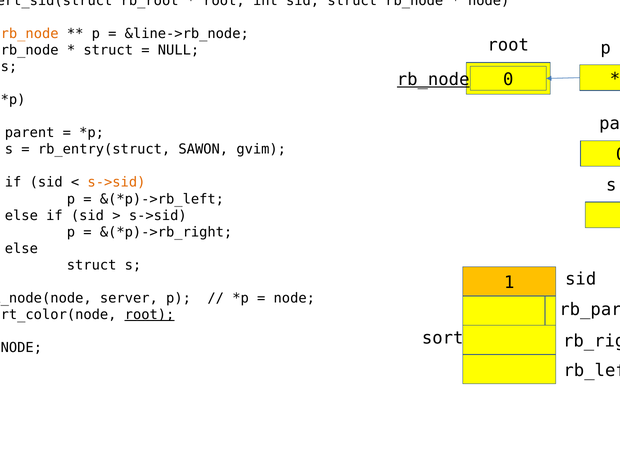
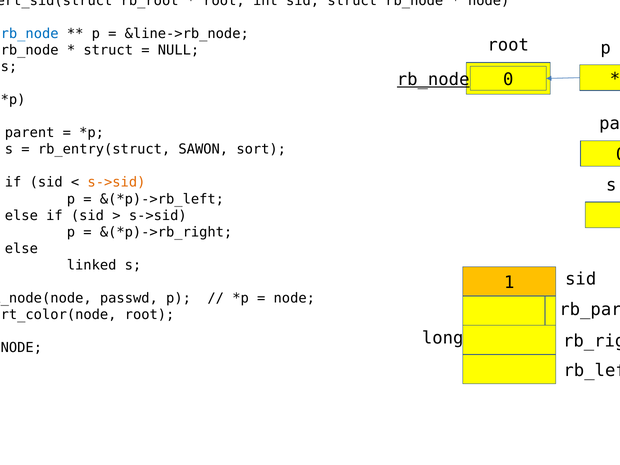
rb_node colour: orange -> blue (30, 34)
gvim: gvim -> sort (261, 149)
struct: struct -> linked (92, 265)
server: server -> passwd (129, 298)
root underline: present -> none (150, 315)
sort: sort -> long (443, 338)
